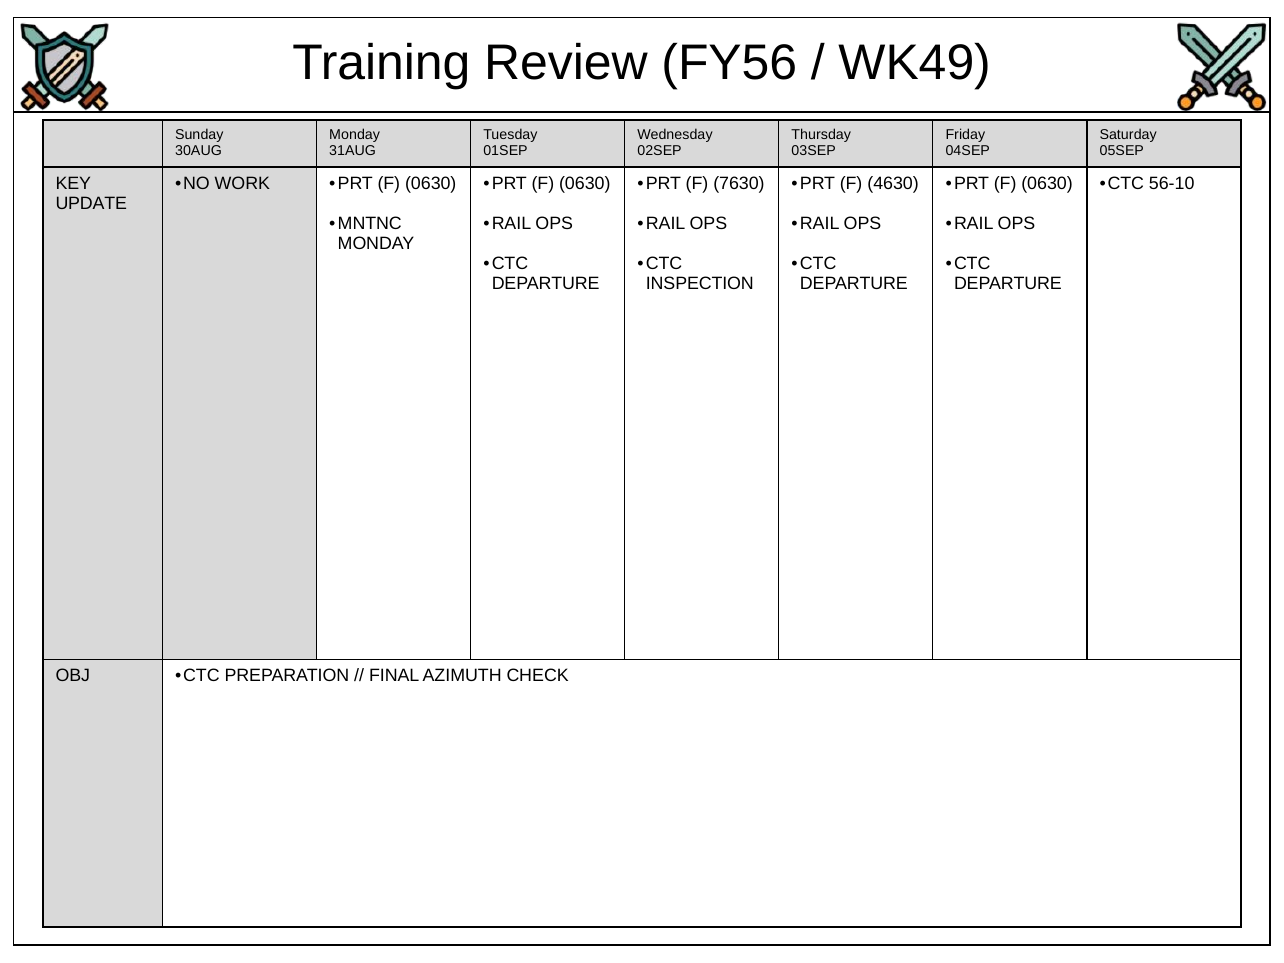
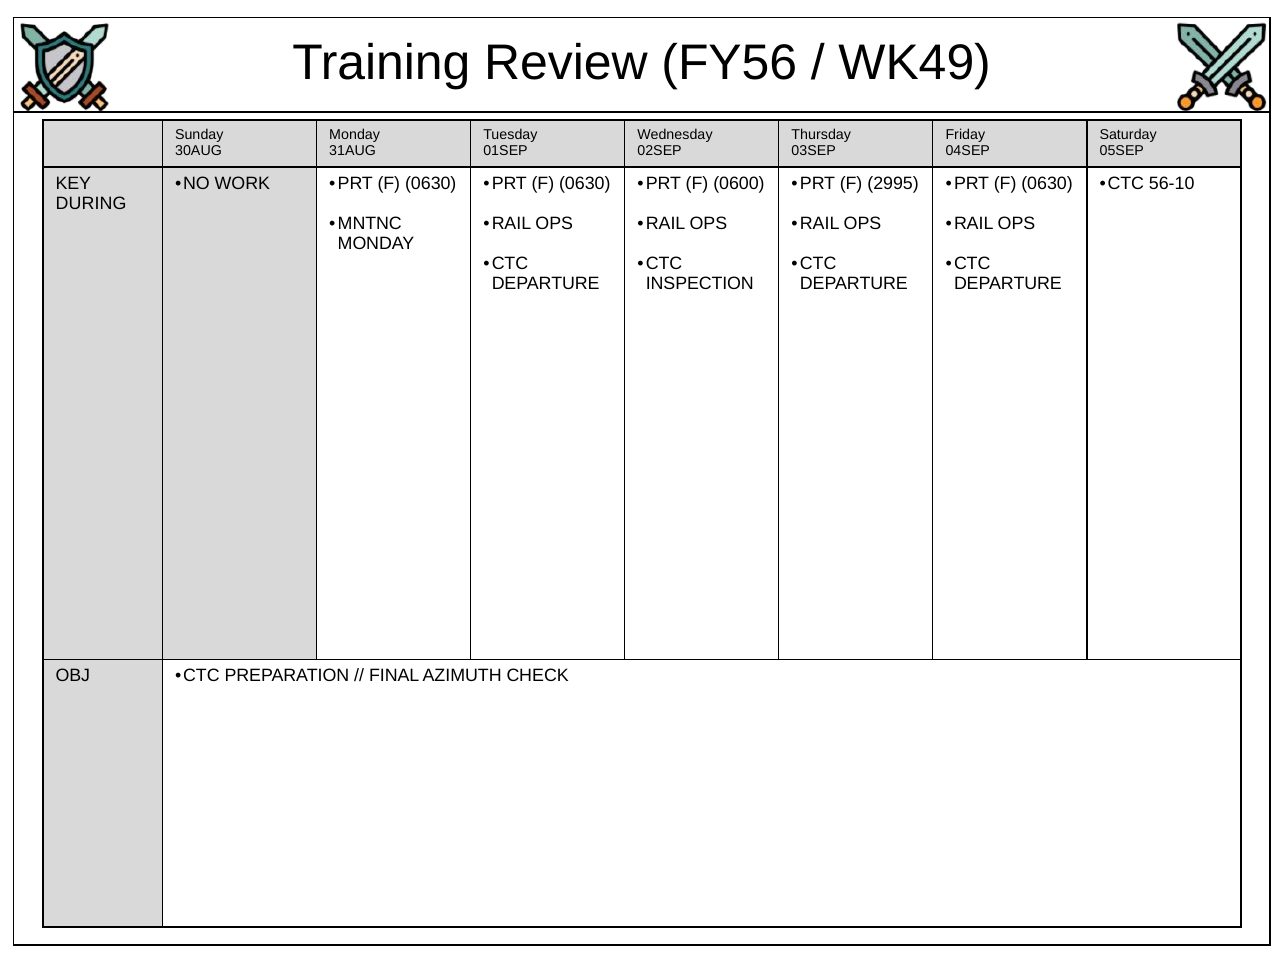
7630: 7630 -> 0600 (739, 184)
4630: 4630 -> 2995 (893, 184)
UPDATE: UPDATE -> DURING (91, 203)
